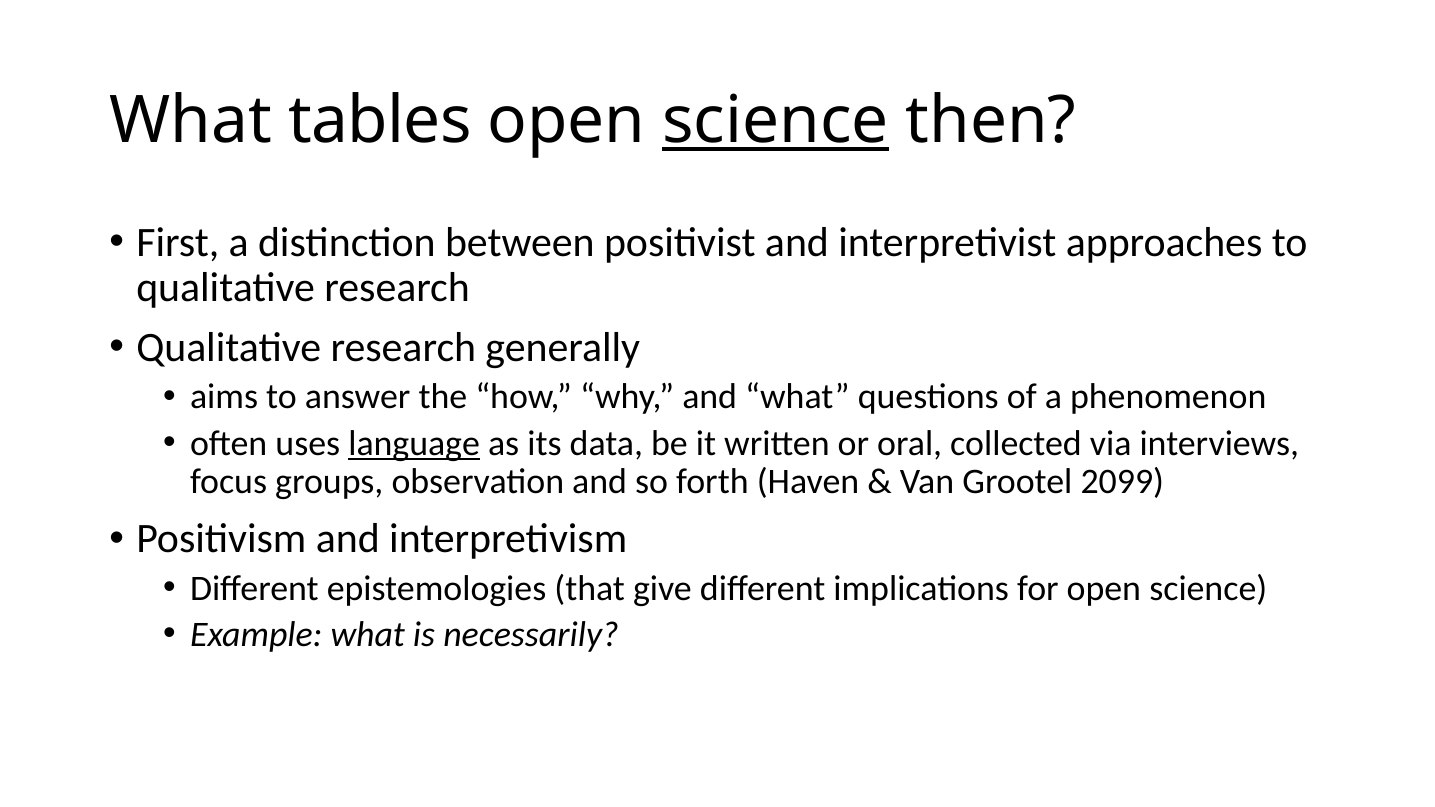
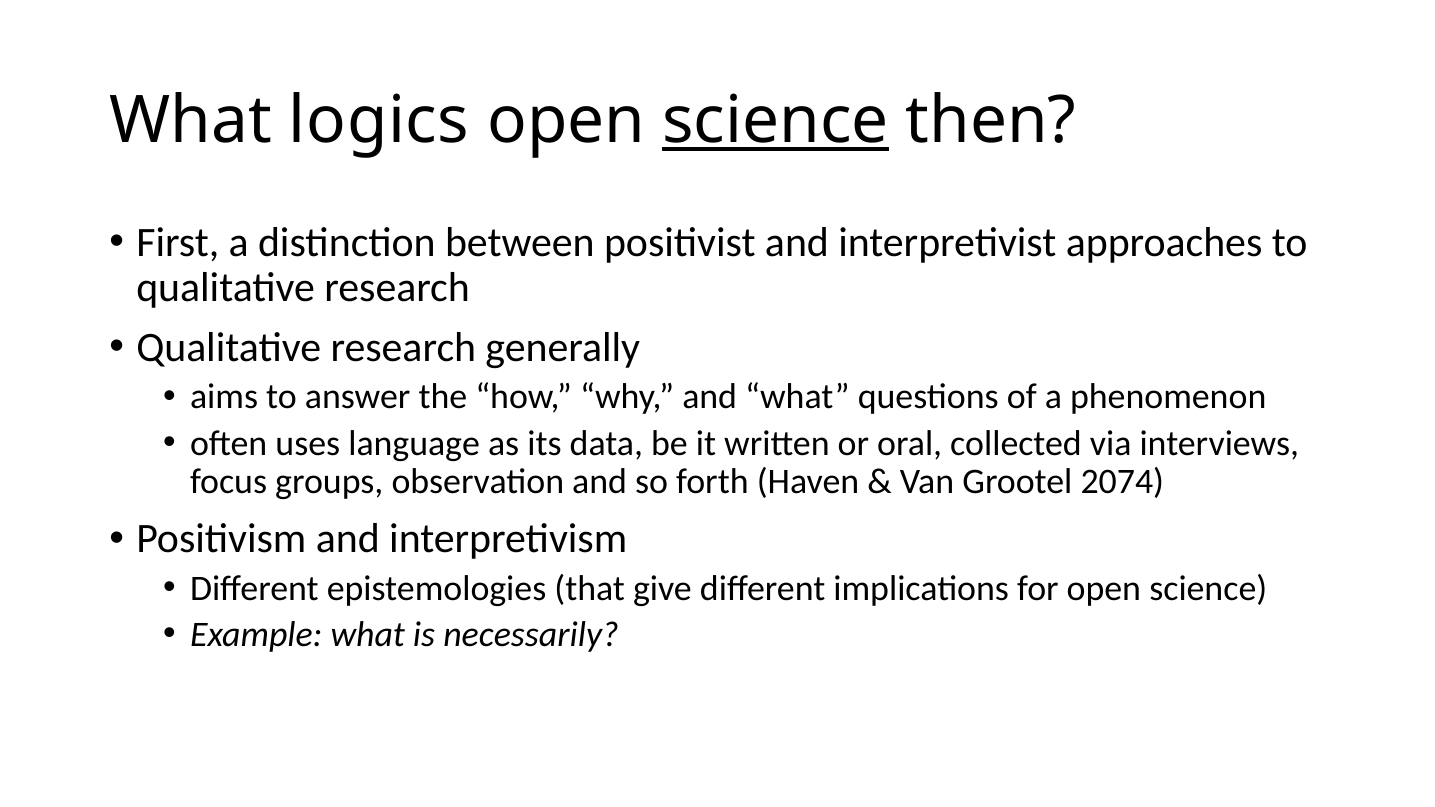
tables: tables -> logics (379, 121)
language underline: present -> none (414, 443)
2099: 2099 -> 2074 (1122, 482)
